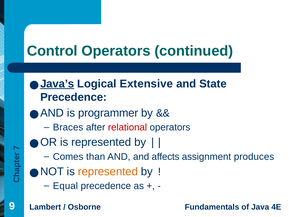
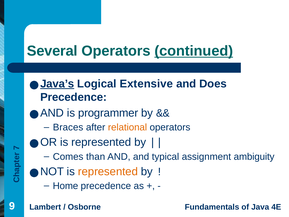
Control: Control -> Several (52, 51)
continued underline: none -> present (194, 51)
State: State -> Does (213, 84)
relational colour: red -> orange (127, 127)
affects: affects -> typical (165, 156)
produces: produces -> ambiguity (254, 156)
Equal: Equal -> Home (65, 186)
